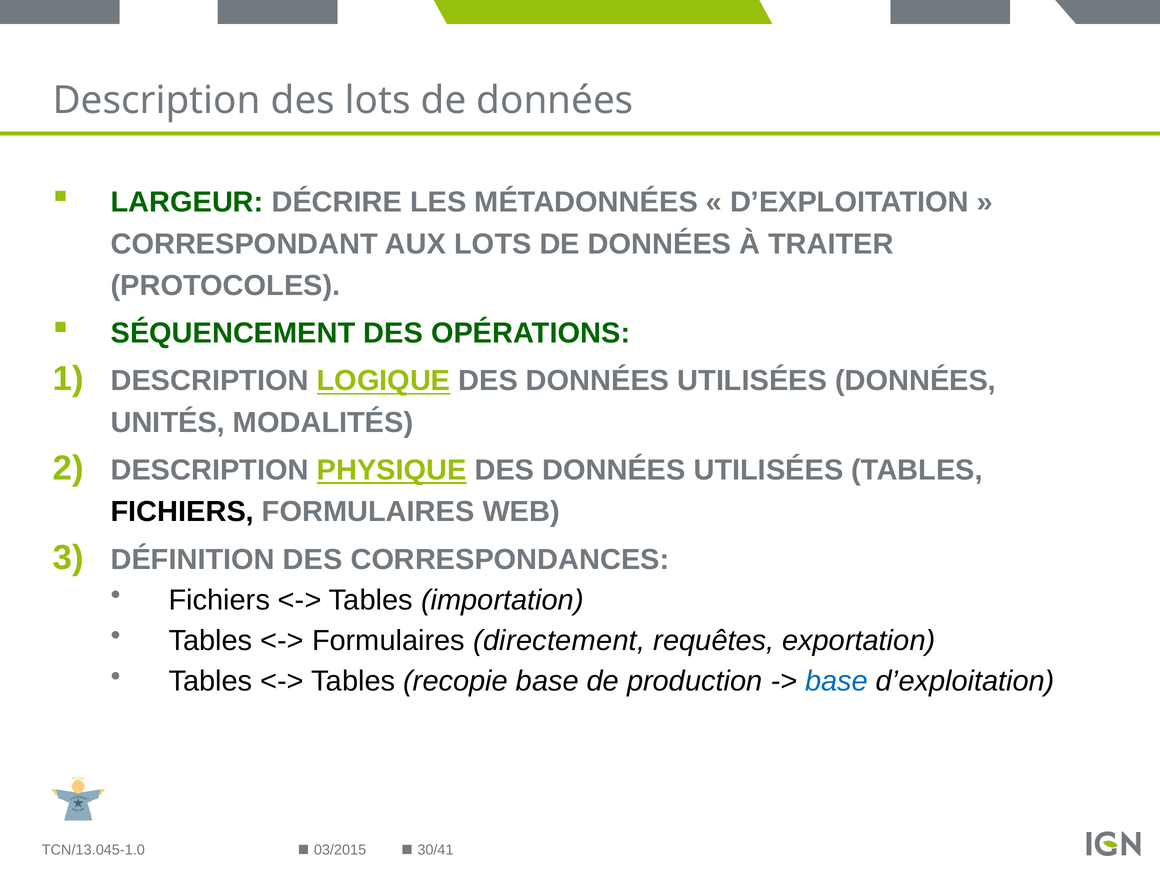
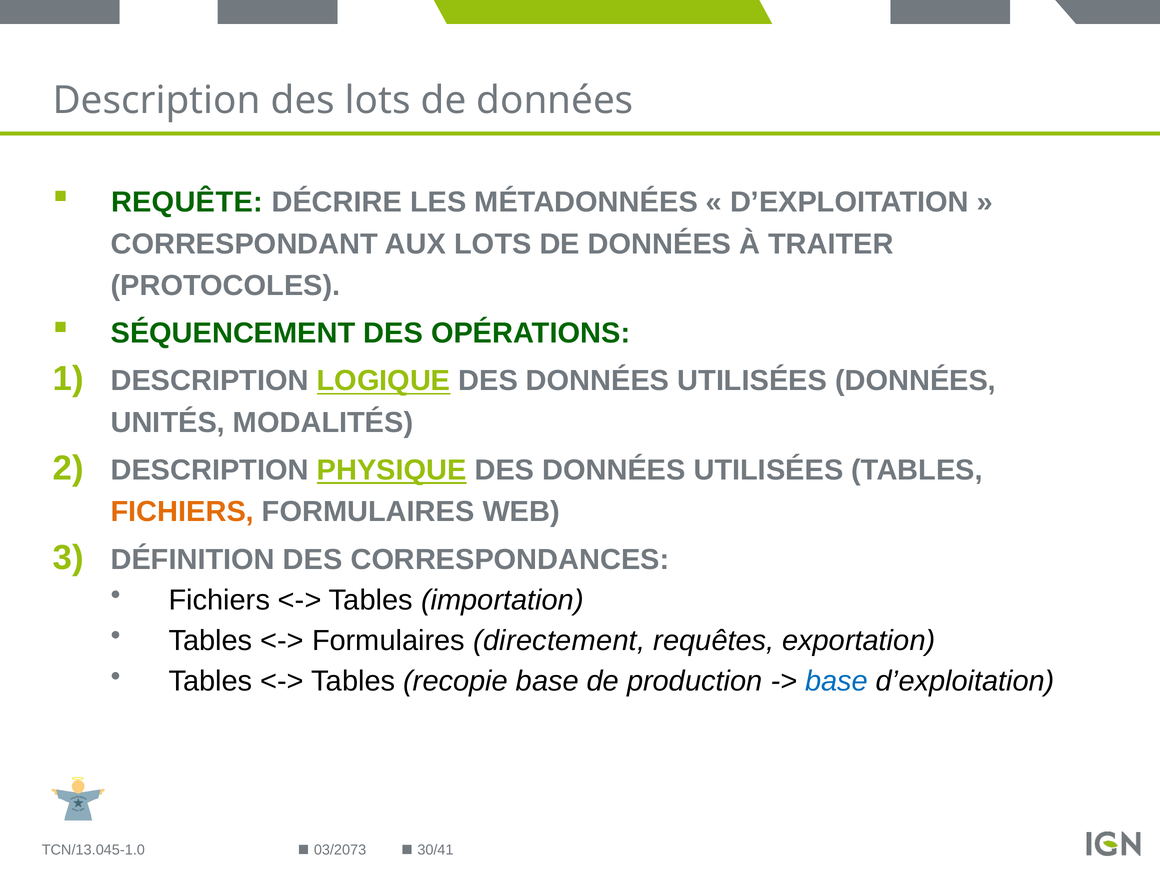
LARGEUR: LARGEUR -> REQUÊTE (187, 202)
FICHIERS colour: black -> orange (182, 512)
03/2015: 03/2015 -> 03/2073 (340, 850)
